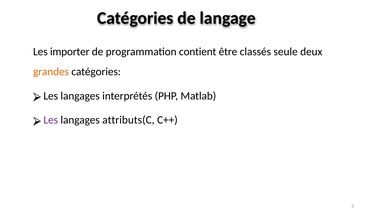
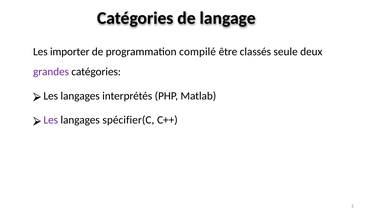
contient: contient -> compilé (198, 52)
grandes colour: orange -> purple (51, 72)
attributs(C: attributs(C -> spécifier(C (128, 120)
